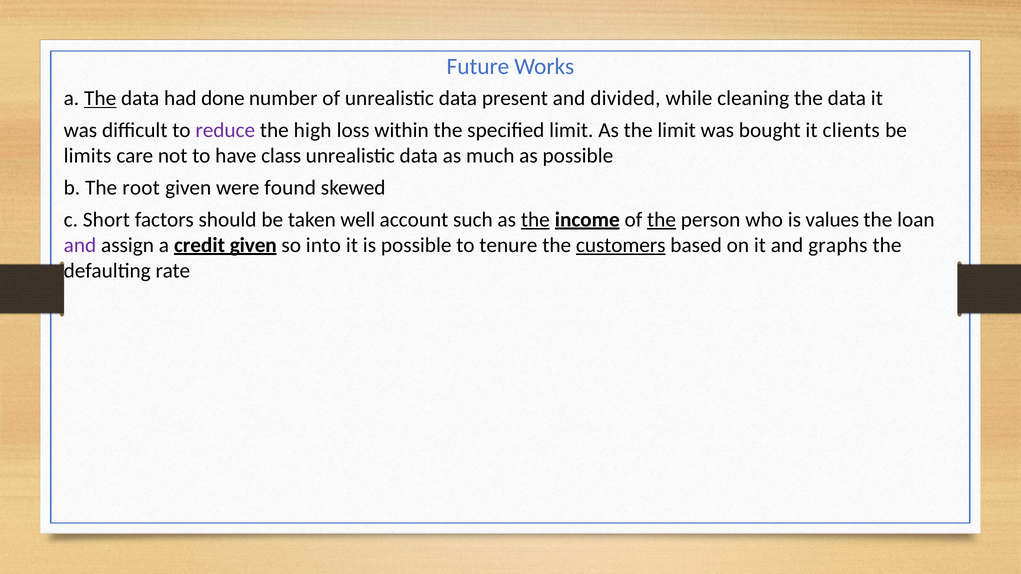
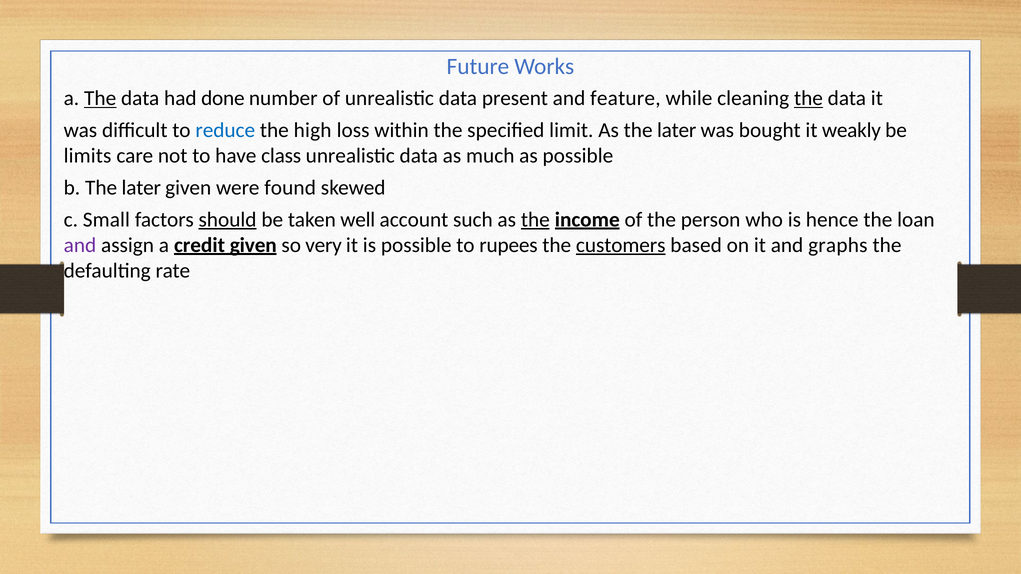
divided: divided -> feature (625, 98)
the underline: none -> present (808, 98)
reduce colour: purple -> blue (225, 130)
As the limit: limit -> later (677, 130)
clients: clients -> weakly (851, 130)
b The root: root -> later (141, 188)
Short: Short -> Small (106, 220)
should underline: none -> present (228, 220)
the underline: present -> none (662, 220)
values: values -> hence (832, 220)
into: into -> very (324, 245)
tenure: tenure -> rupees (508, 245)
